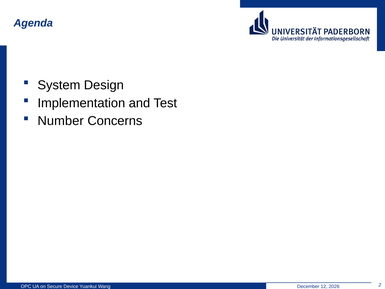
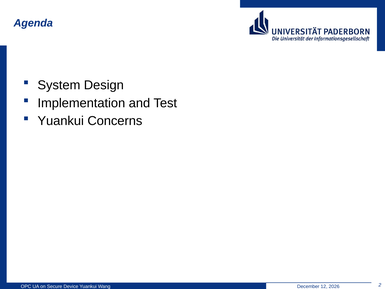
Number: Number -> Yuankui (61, 121)
